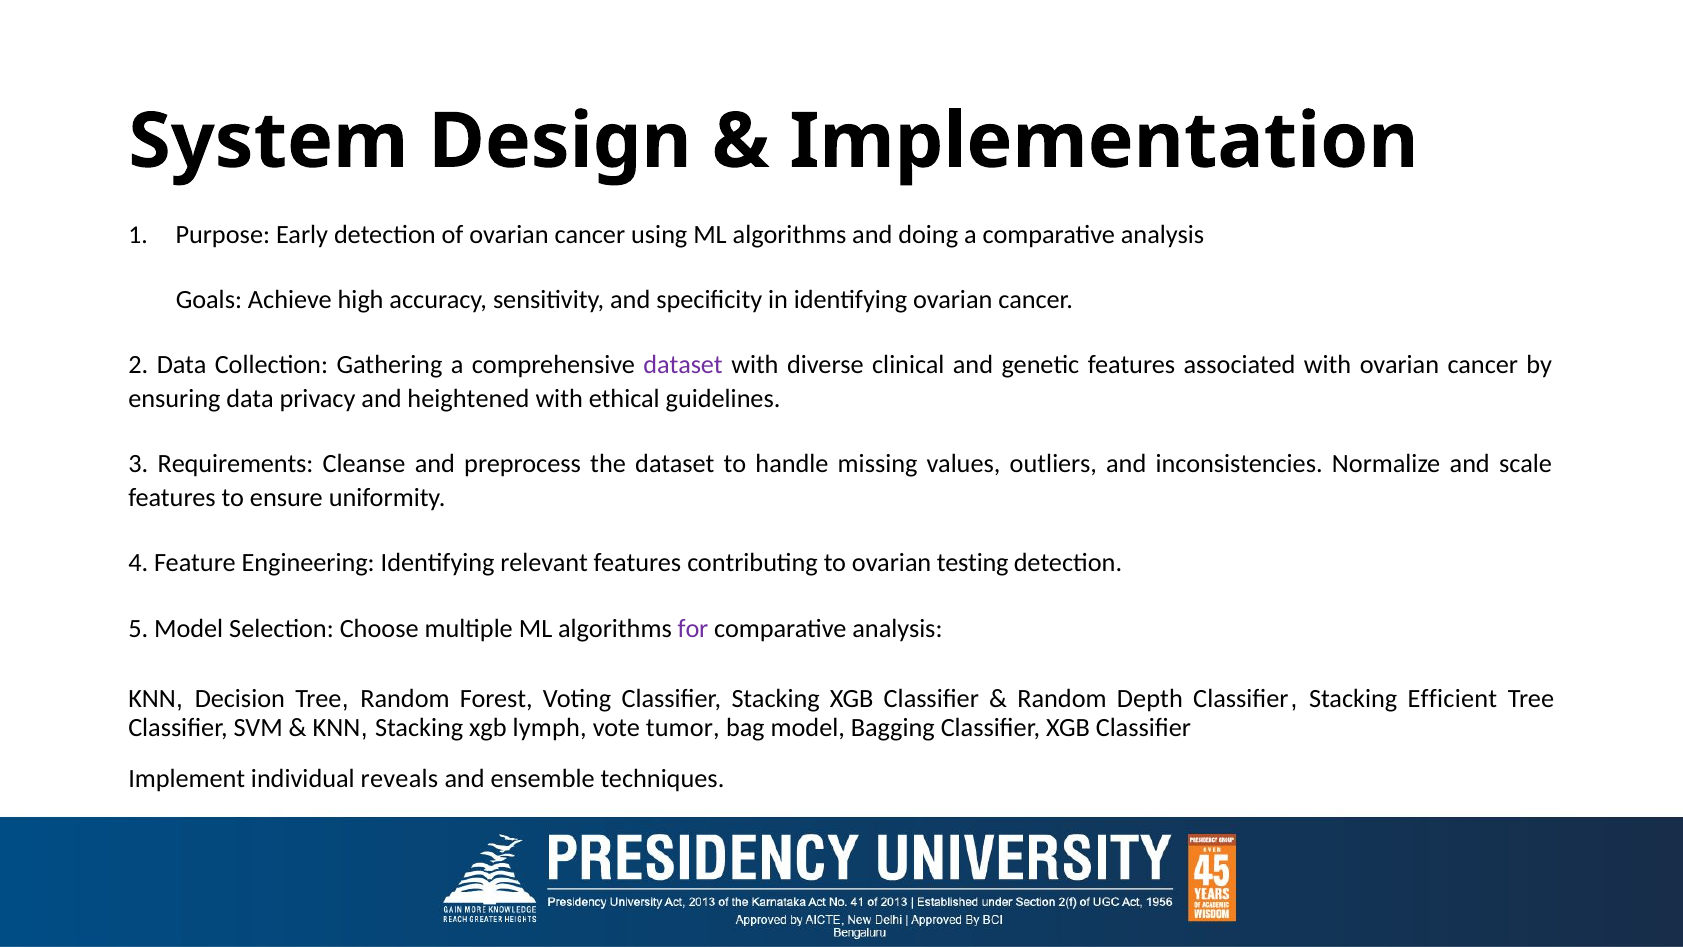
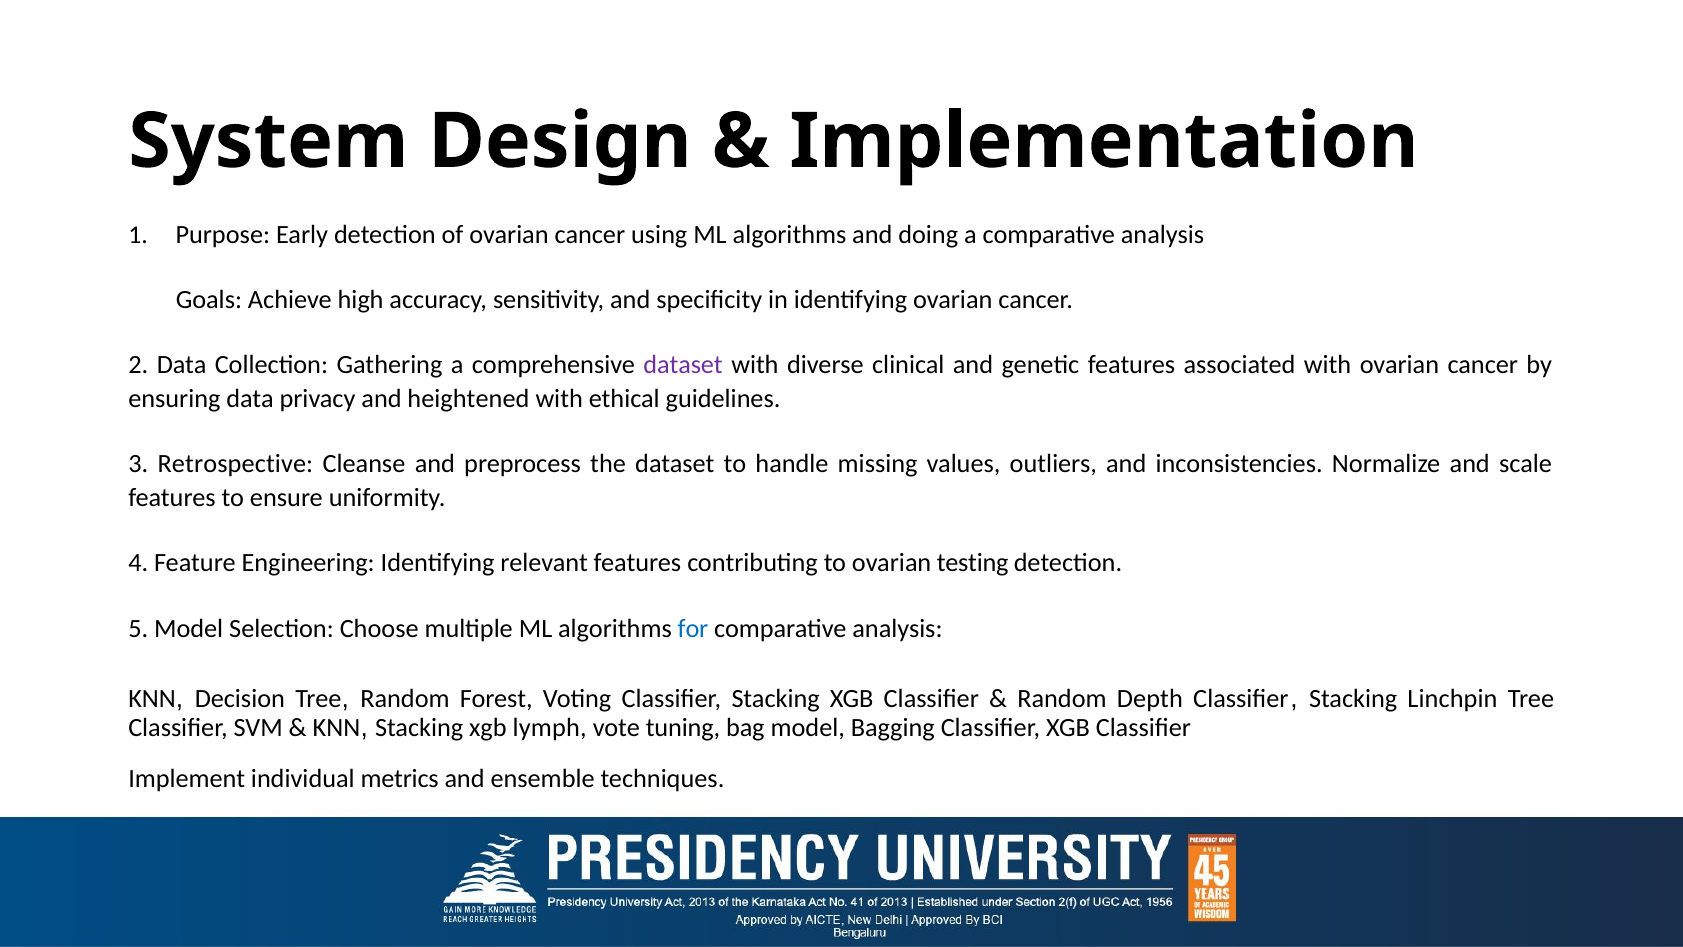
Requirements: Requirements -> Retrospective (235, 464)
for colour: purple -> blue (693, 628)
Efficient: Efficient -> Linchpin (1452, 699)
tumor: tumor -> tuning (683, 727)
reveals: reveals -> metrics (400, 779)
